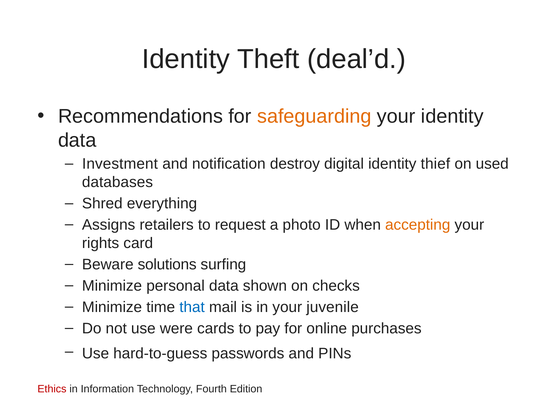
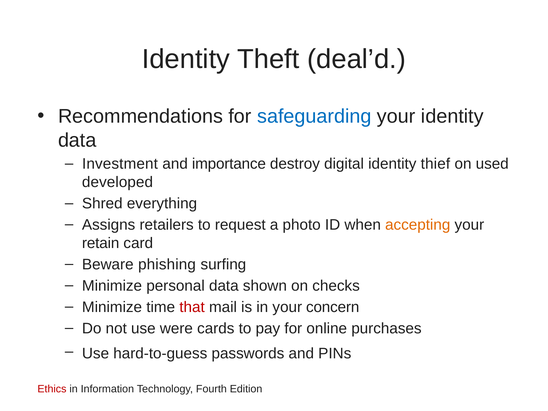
safeguarding colour: orange -> blue (314, 116)
notification: notification -> importance (229, 164)
databases: databases -> developed (117, 182)
rights: rights -> retain (101, 243)
solutions: solutions -> phishing (167, 264)
that colour: blue -> red (192, 307)
juvenile: juvenile -> concern (333, 307)
